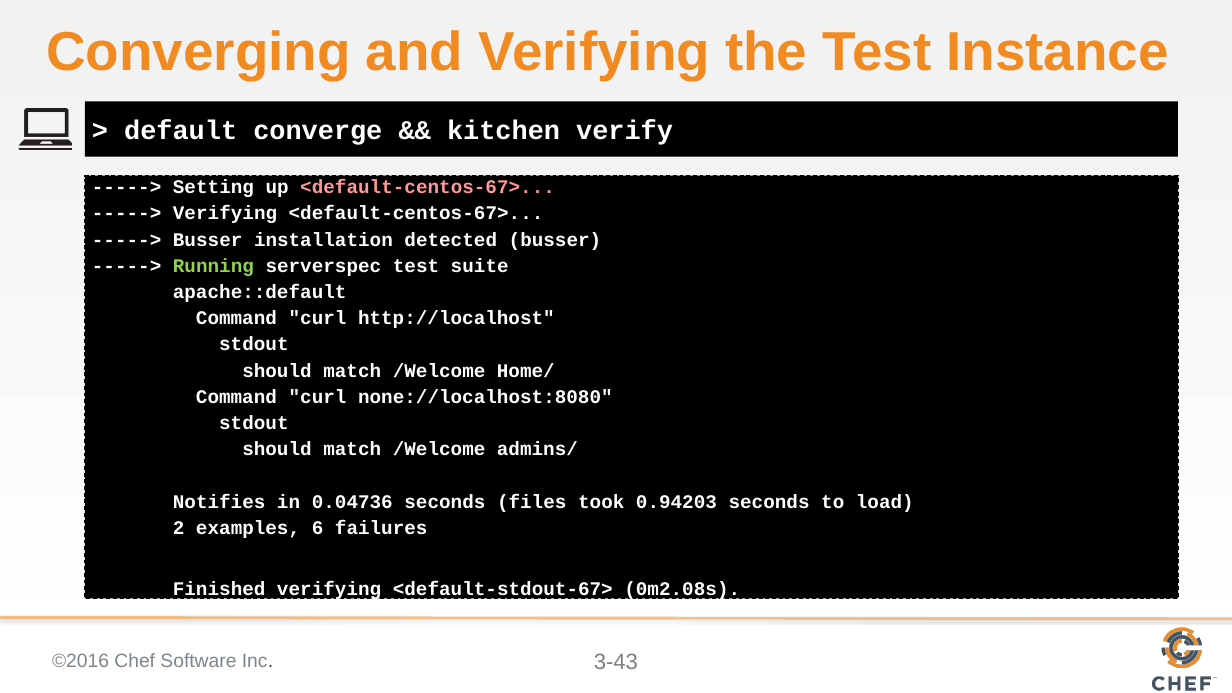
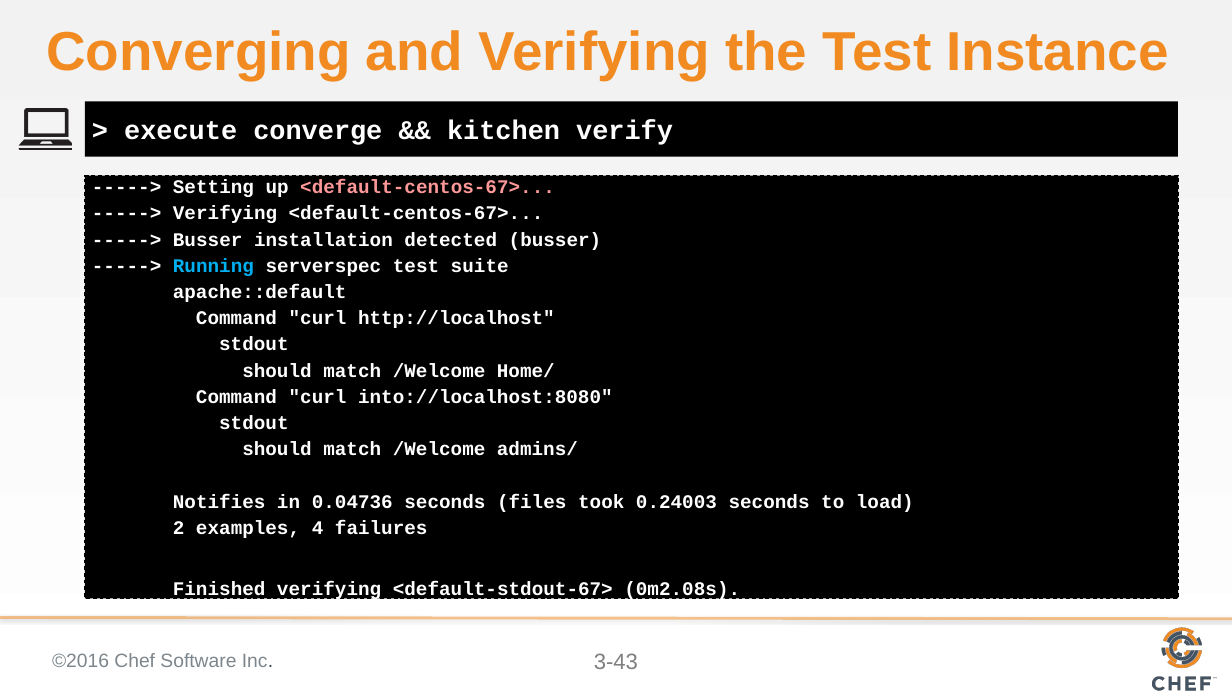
default: default -> execute (181, 131)
Running colour: light green -> light blue (213, 266)
none://localhost:8080: none://localhost:8080 -> into://localhost:8080 (485, 397)
0.94203: 0.94203 -> 0.24003 (676, 502)
6: 6 -> 4 (318, 528)
